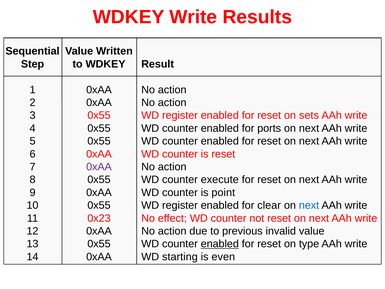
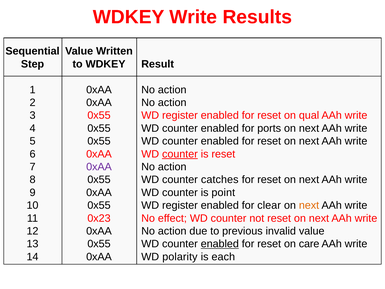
sets: sets -> qual (309, 115)
counter underline: none -> present (180, 154)
execute: execute -> catches (220, 180)
next colour: blue -> orange (309, 205)
type: type -> care (309, 244)
starting: starting -> polarity (180, 257)
even: even -> each (223, 257)
